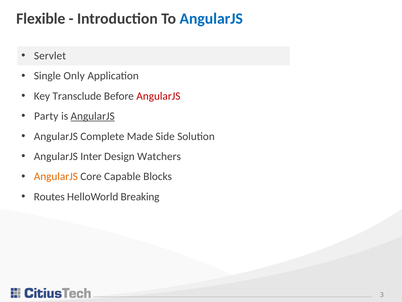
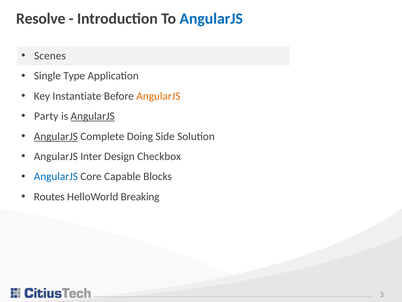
Flexible: Flexible -> Resolve (41, 18)
Servlet: Servlet -> Scenes (50, 56)
Only: Only -> Type (74, 76)
Transclude: Transclude -> Instantiate (77, 96)
AngularJS colour: red -> orange (158, 96)
AngularJS underline: none -> present (56, 136)
Made: Made -> Doing (140, 136)
Watchers: Watchers -> Checkbox (159, 156)
AngularJS colour: orange -> blue (56, 176)
